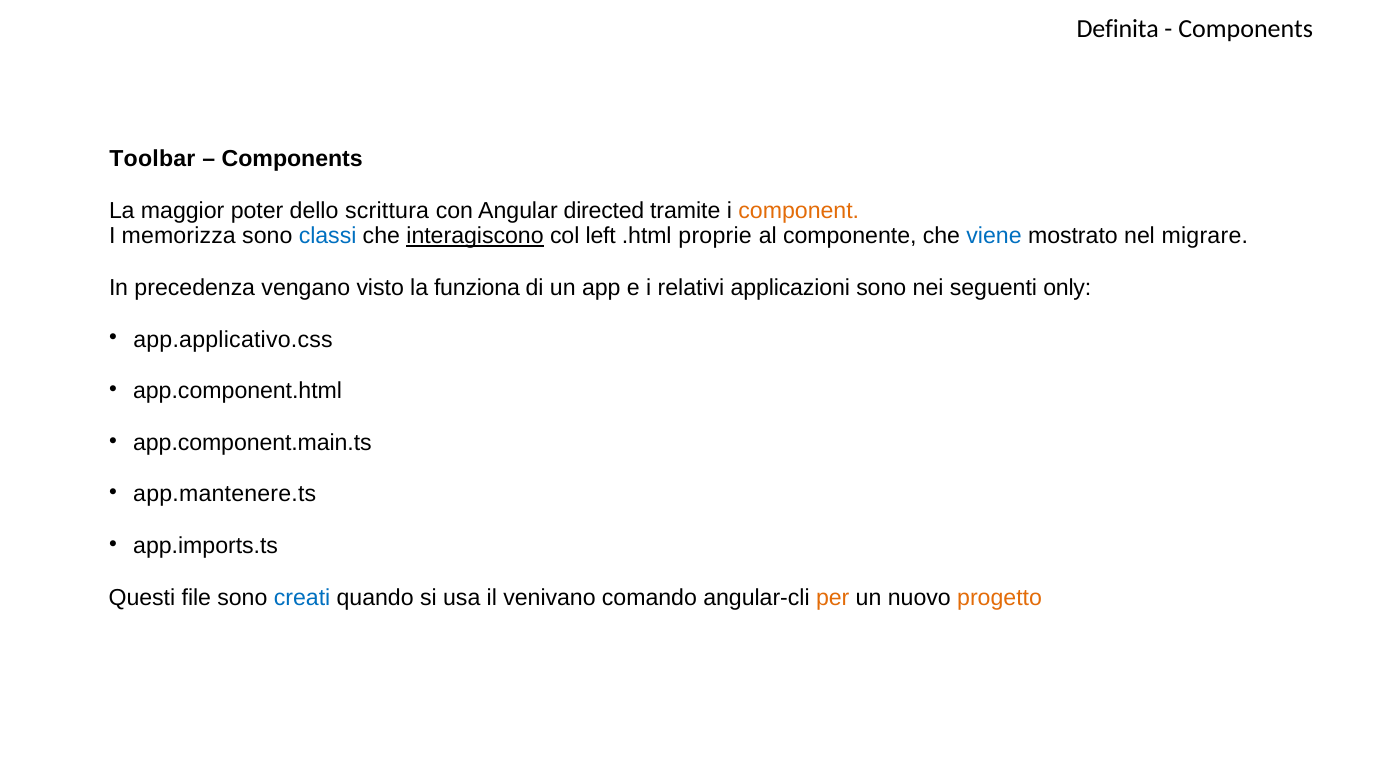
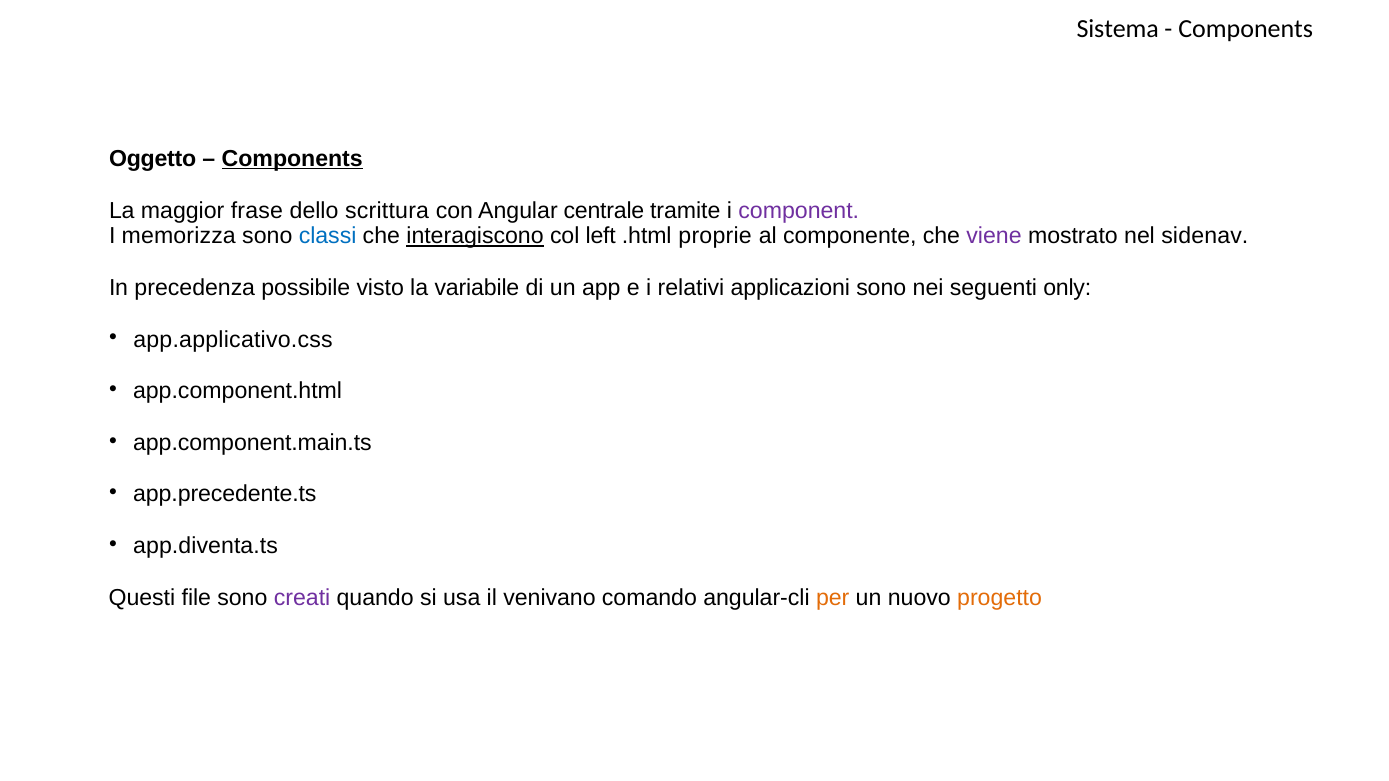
Definita: Definita -> Sistema (1118, 29)
Toolbar: Toolbar -> Oggetto (153, 159)
Components underline: none -> present (292, 159)
poter: poter -> frase (257, 210)
directed: directed -> centrale (604, 210)
component colour: orange -> purple (799, 210)
viene colour: blue -> purple (994, 236)
migrare: migrare -> sidenav (1205, 236)
vengano: vengano -> possibile (306, 288)
funziona: funziona -> variabile (477, 288)
app.mantenere.ts: app.mantenere.ts -> app.precedente.ts (225, 494)
app.imports.ts: app.imports.ts -> app.diventa.ts (206, 546)
creati colour: blue -> purple (302, 598)
